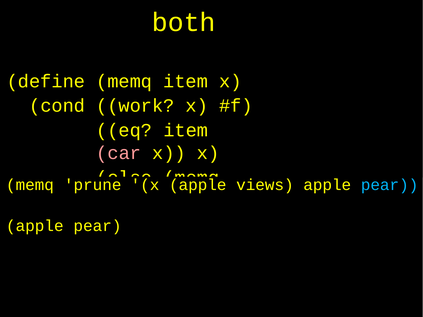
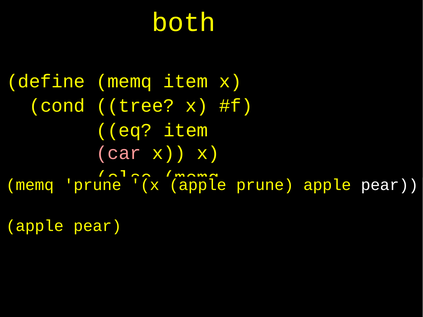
work: work -> tree (135, 106)
views: views -> prune (265, 185)
pear colour: light blue -> white (390, 185)
